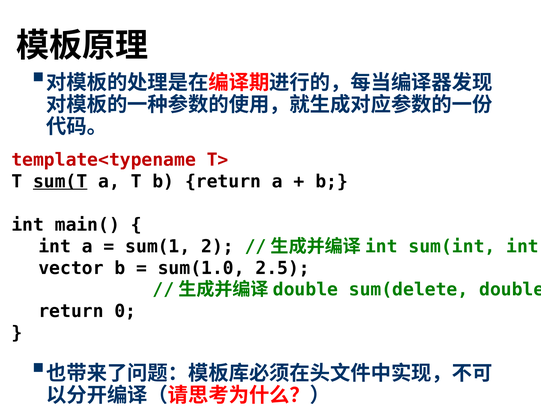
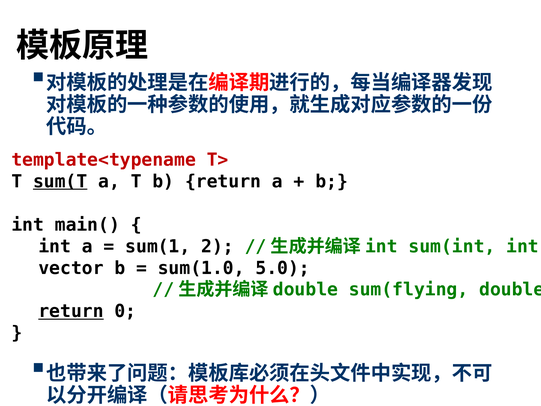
2.5: 2.5 -> 5.0 (283, 268)
sum(delete: sum(delete -> sum(flying (409, 290)
return underline: none -> present (71, 311)
